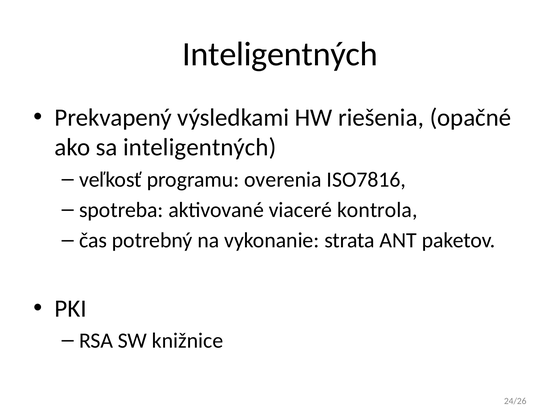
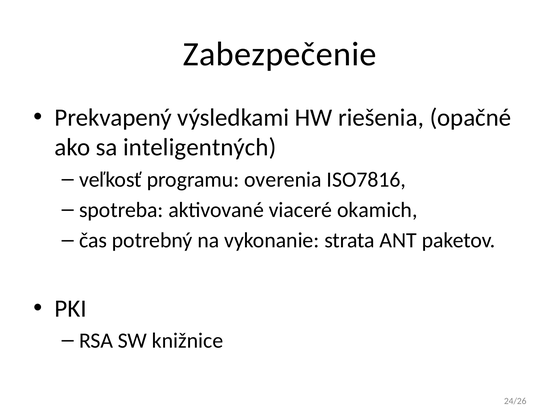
Inteligentných: Inteligentných -> Zabezpečenie (280, 54)
kontrola: kontrola -> okamich (377, 210)
